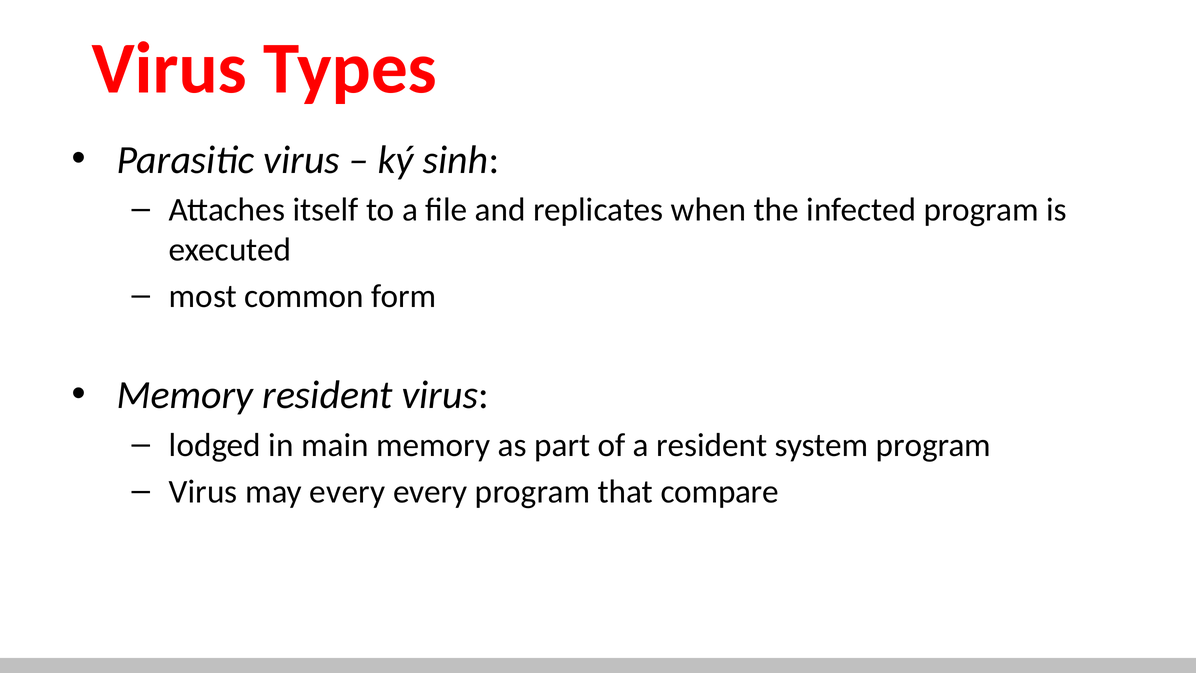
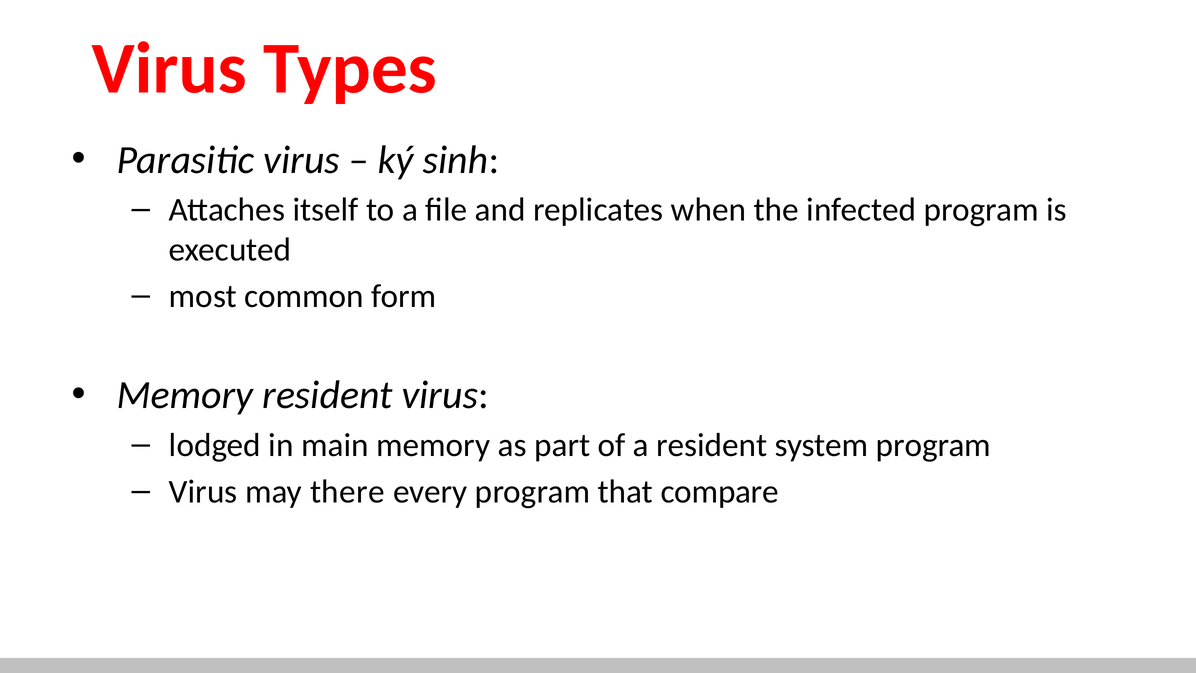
may every: every -> there (347, 492)
